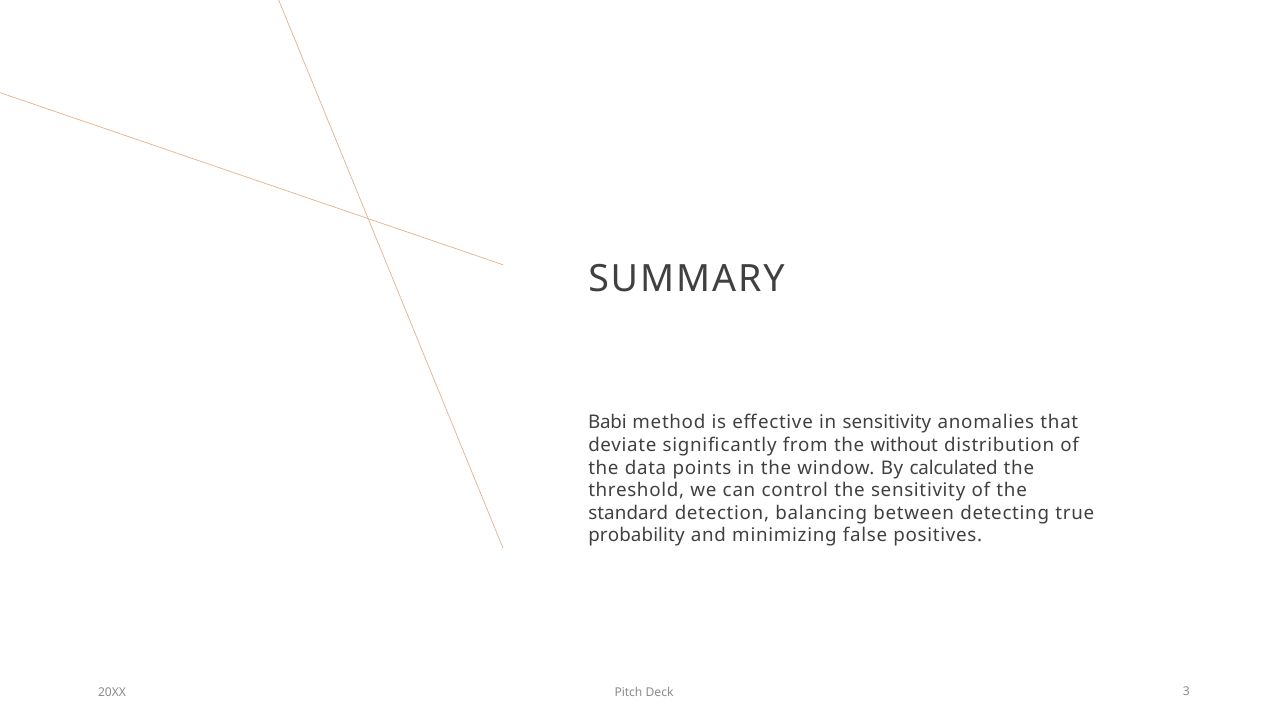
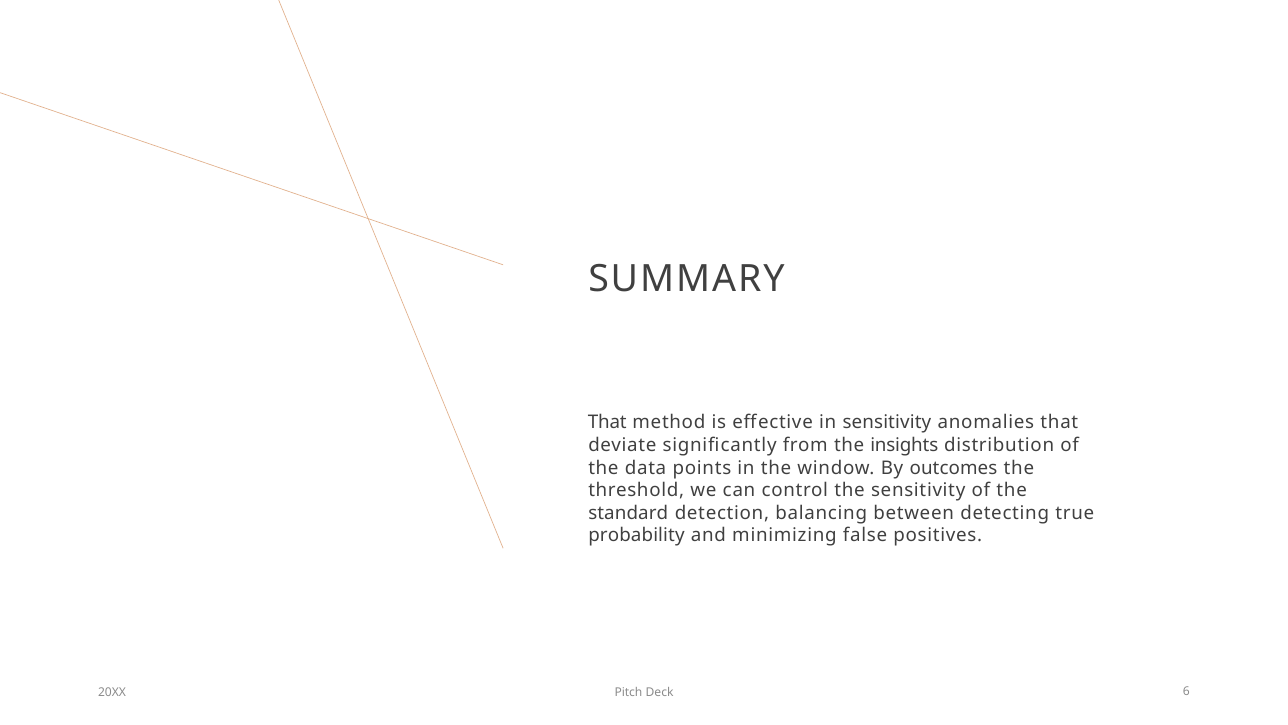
Babi: Babi -> That (607, 422)
without: without -> insights (904, 445)
calculated: calculated -> outcomes (953, 468)
3: 3 -> 6 (1186, 691)
